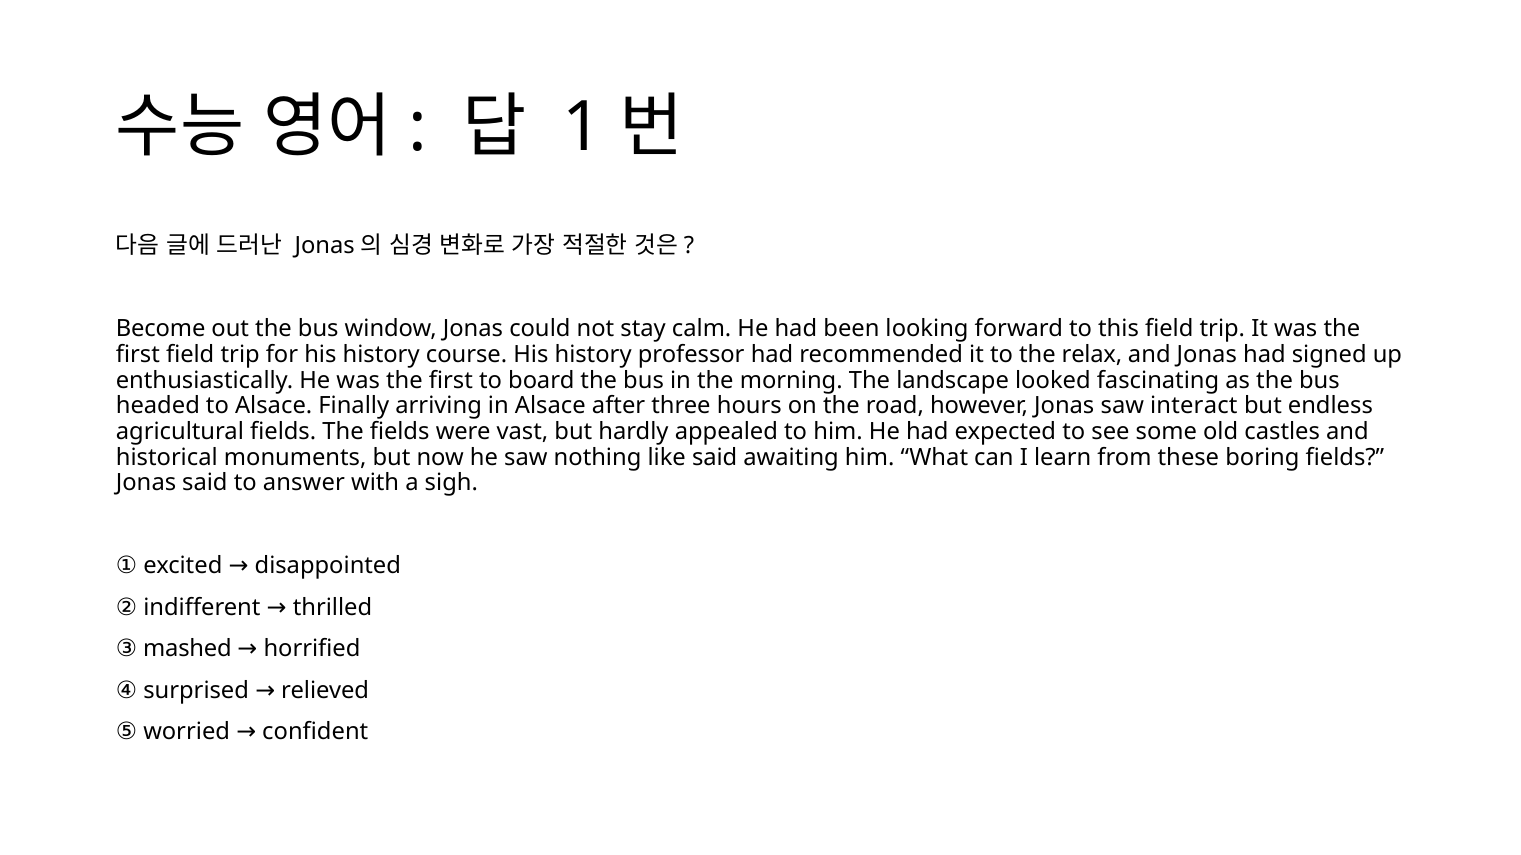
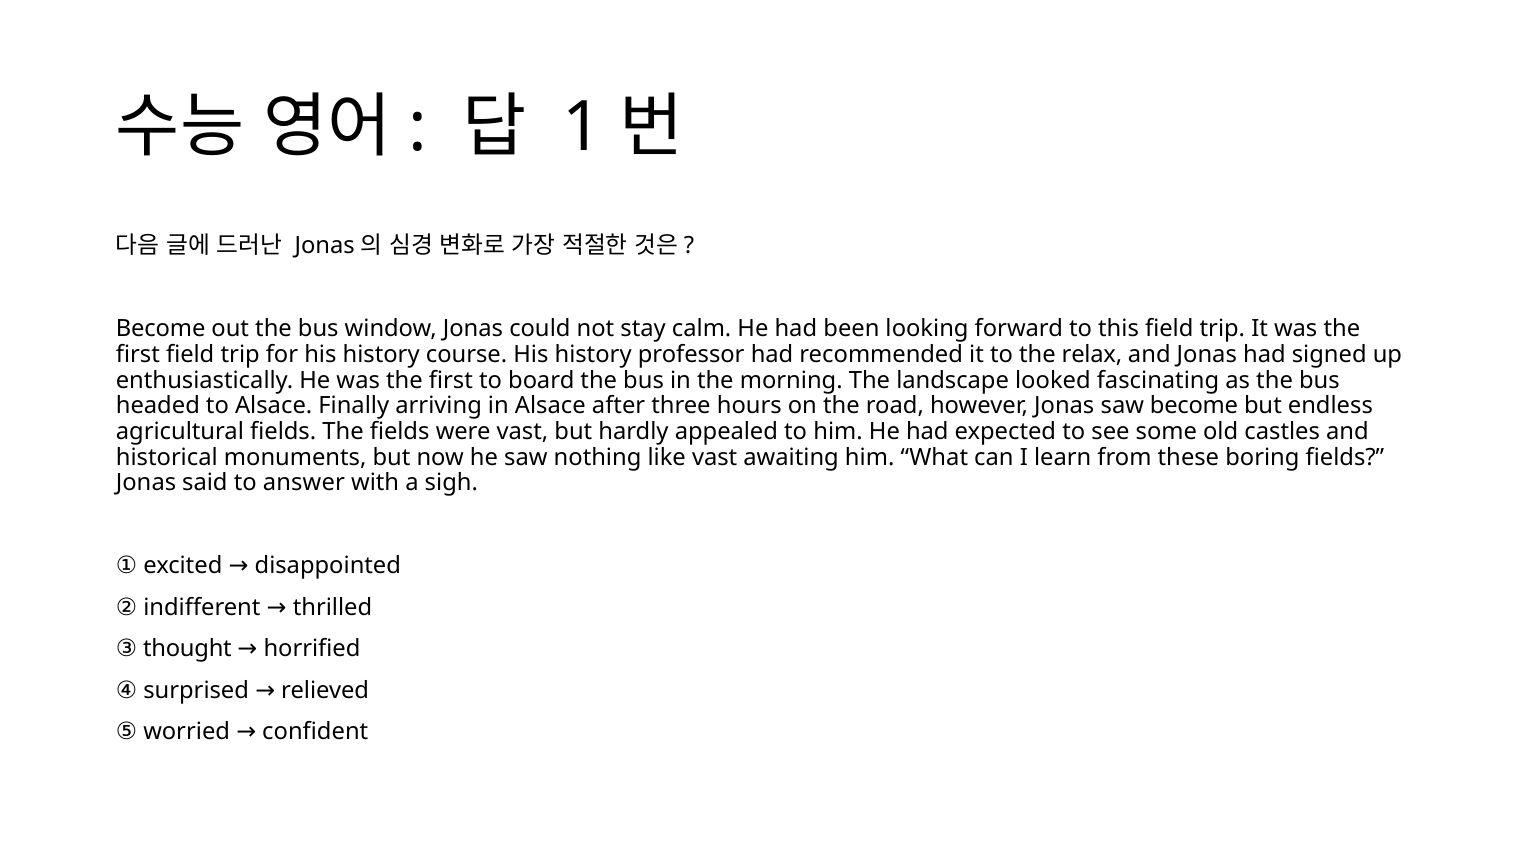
saw interact: interact -> become (1194, 406)
like said: said -> vast (715, 458)
mashed: mashed -> thought (187, 649)
